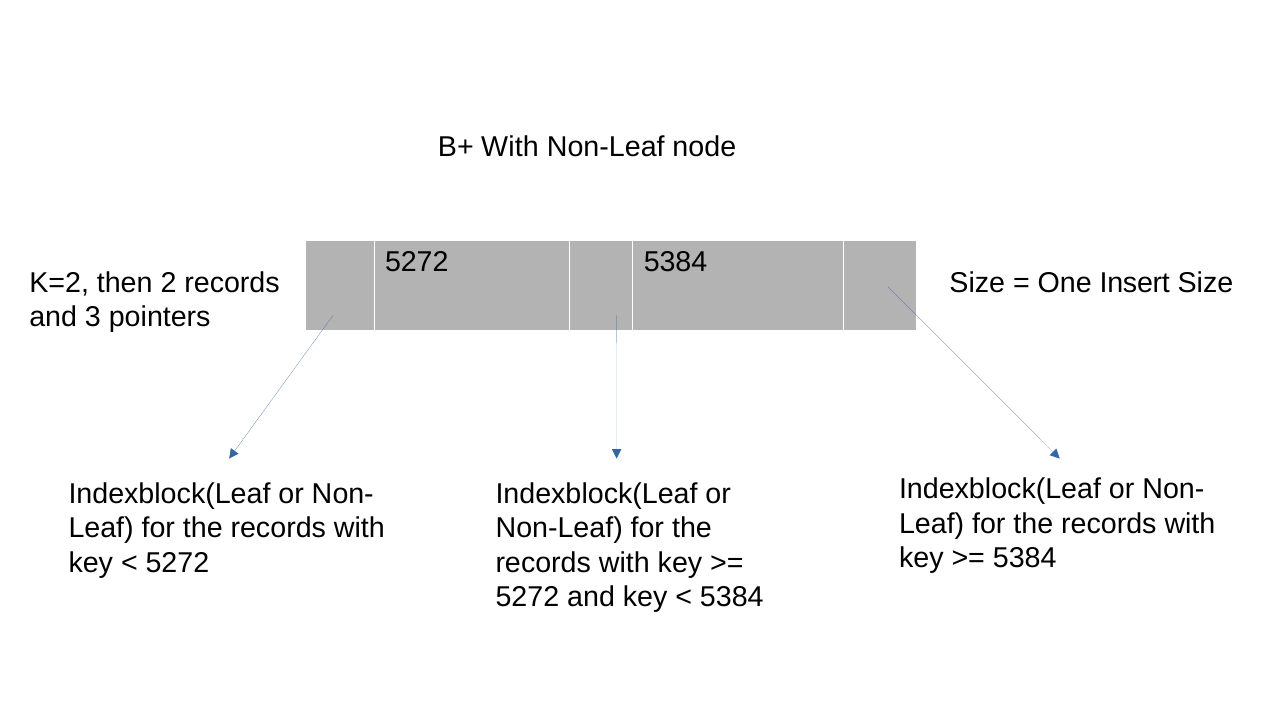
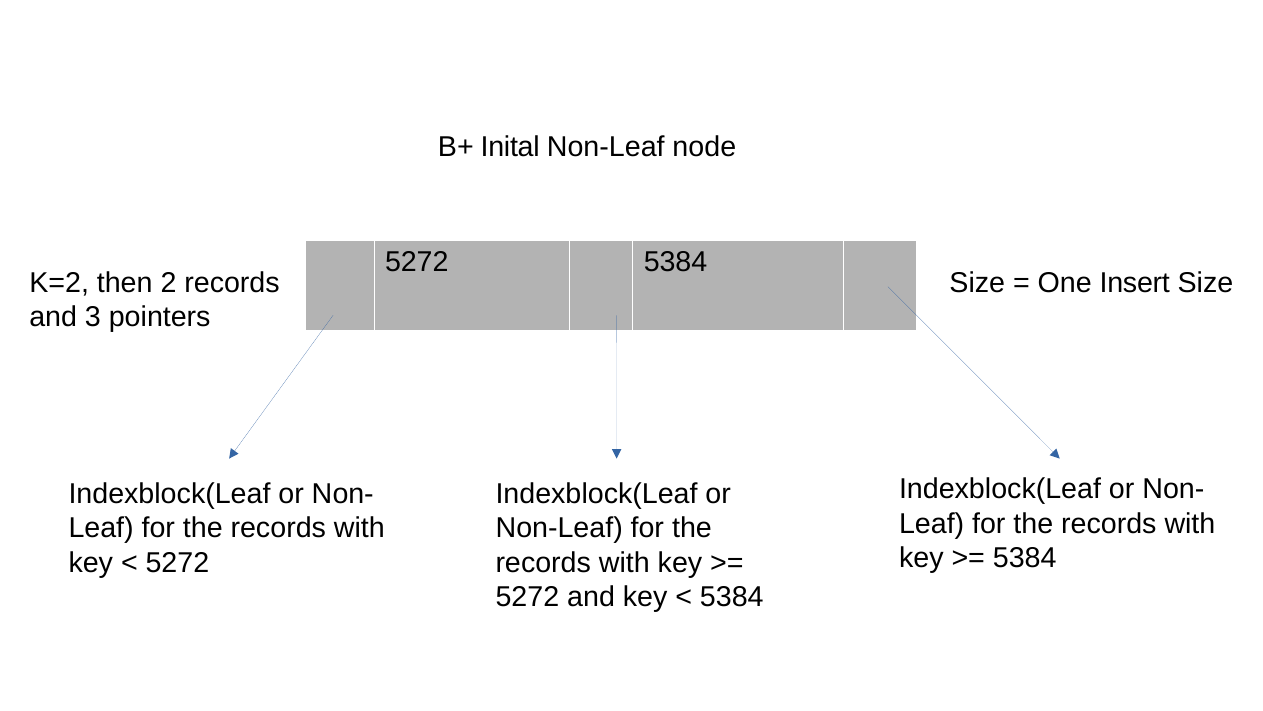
B+ With: With -> Inital (510, 147)
